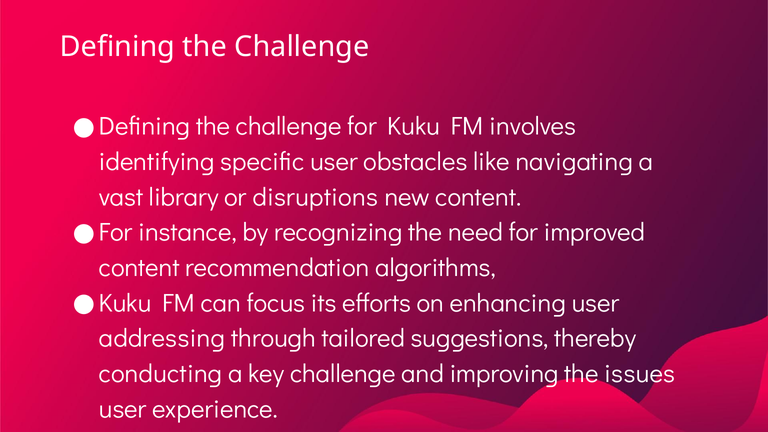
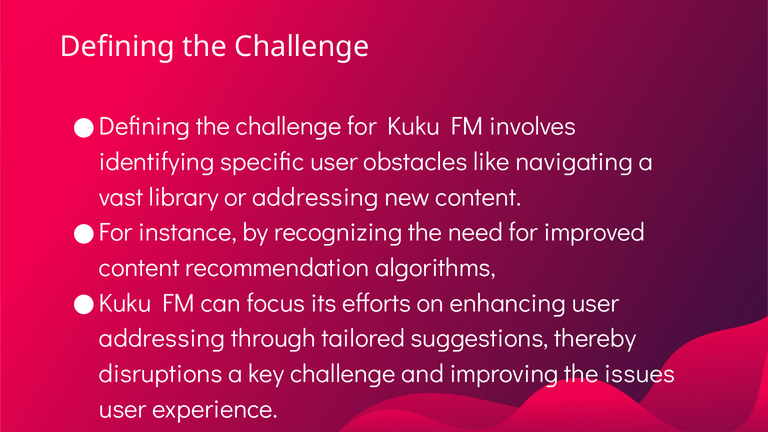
or disruptions: disruptions -> addressing (315, 197)
conducting: conducting -> disruptions (161, 374)
